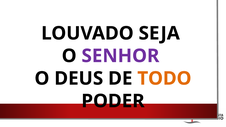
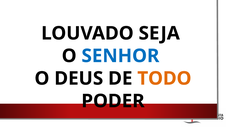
SENHOR colour: purple -> blue (120, 56)
